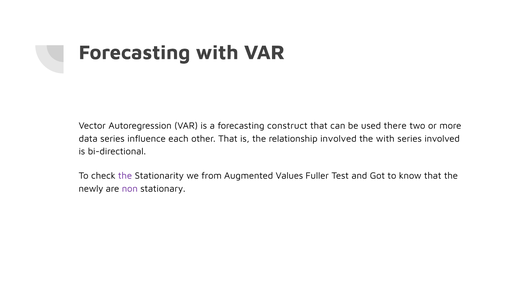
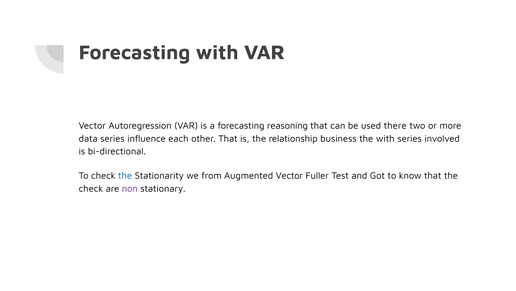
construct: construct -> reasoning (287, 125)
relationship involved: involved -> business (338, 138)
the colour: purple -> blue (125, 175)
Augmented Values: Values -> Vector (289, 175)
newly: newly -> check (91, 188)
